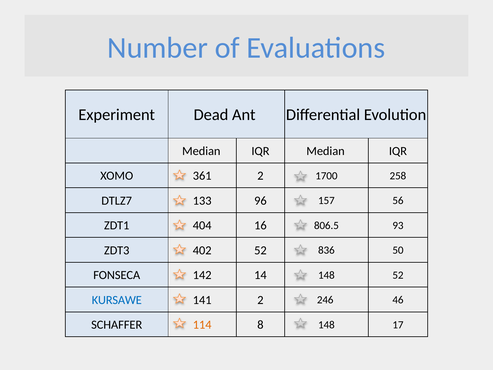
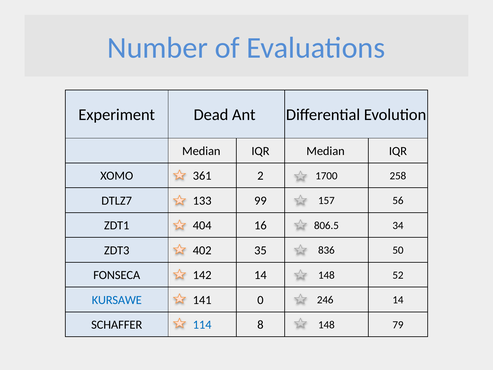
96: 96 -> 99 (260, 201)
93: 93 -> 34 (398, 225)
402 52: 52 -> 35 (260, 250)
141 2: 2 -> 0 (260, 300)
246 46: 46 -> 14 (398, 300)
114 colour: orange -> blue (202, 325)
17: 17 -> 79 (398, 325)
